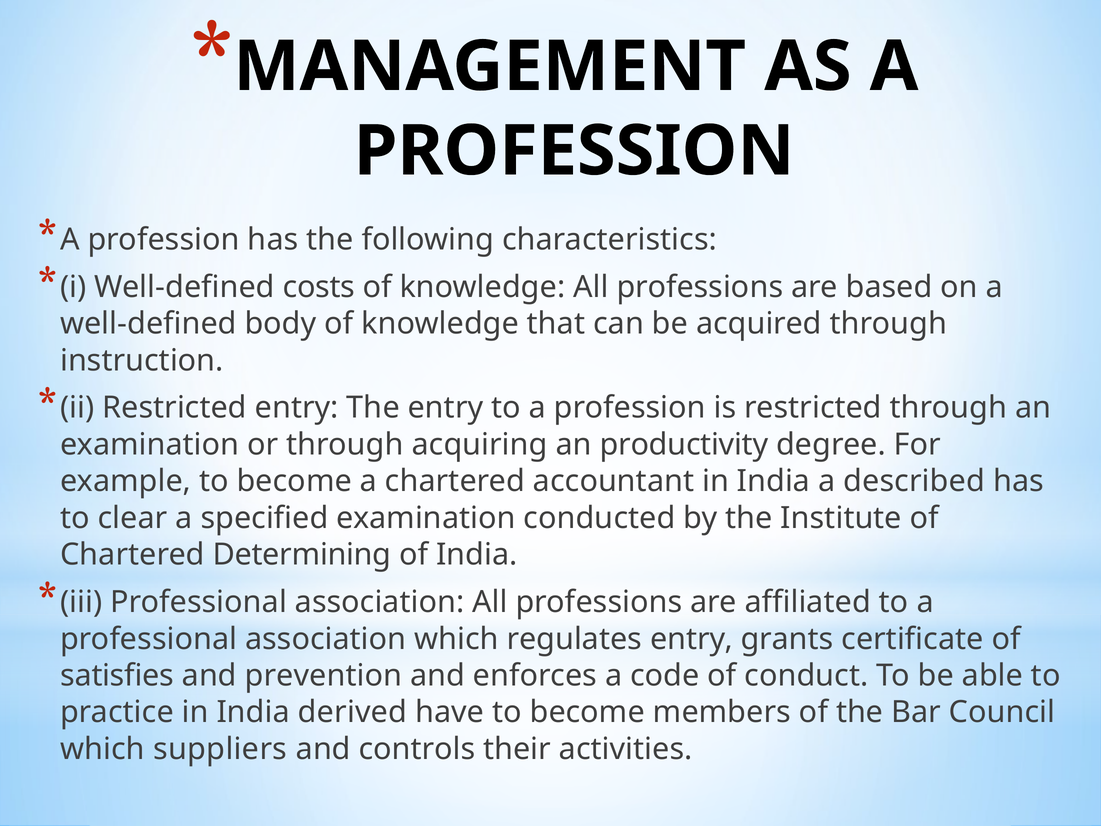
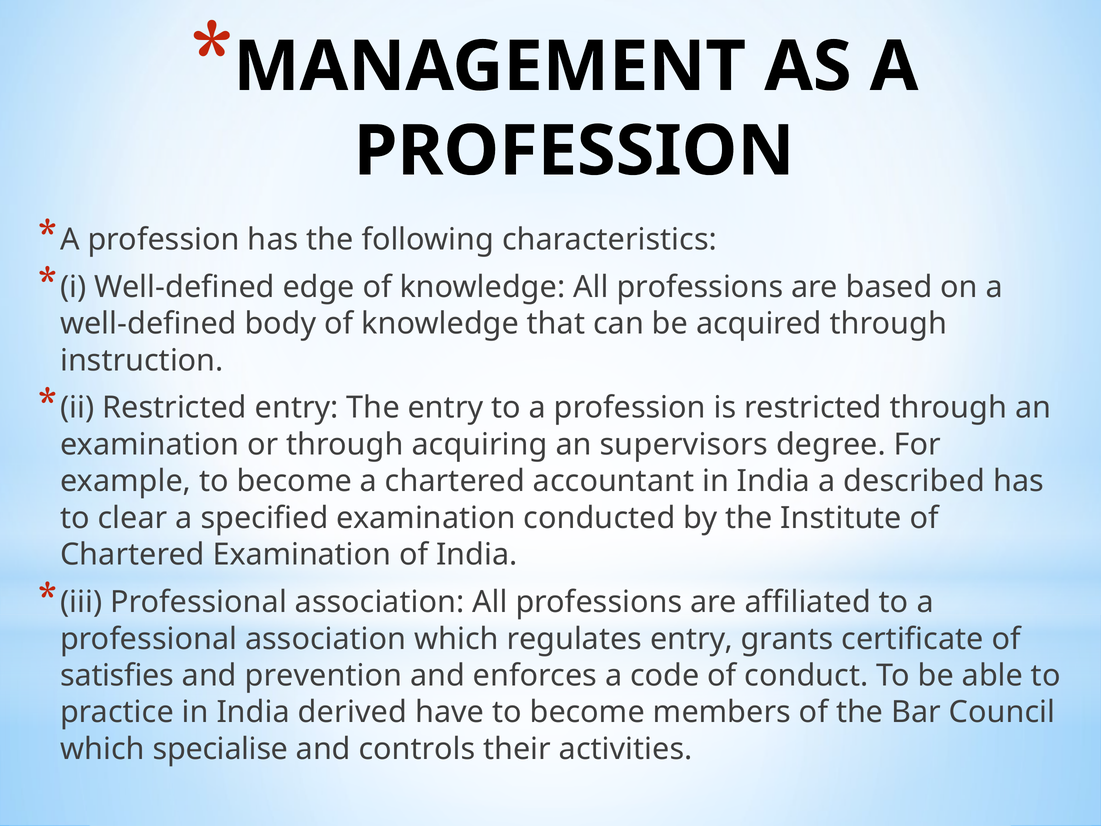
costs: costs -> edge (319, 287)
productivity: productivity -> supervisors (684, 444)
Chartered Determining: Determining -> Examination (302, 555)
suppliers: suppliers -> specialise (220, 749)
